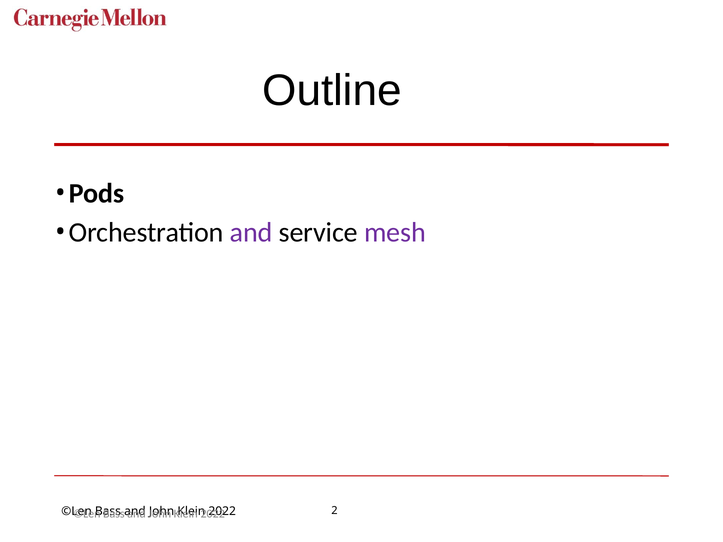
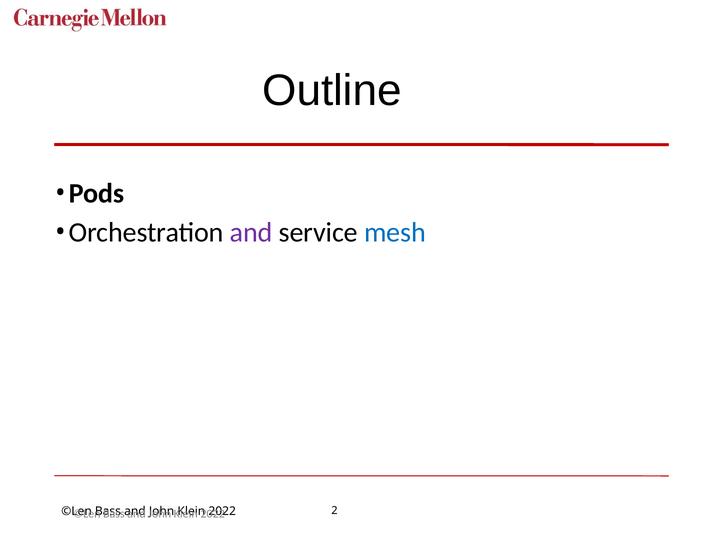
mesh colour: purple -> blue (395, 232)
